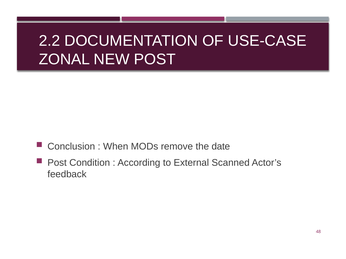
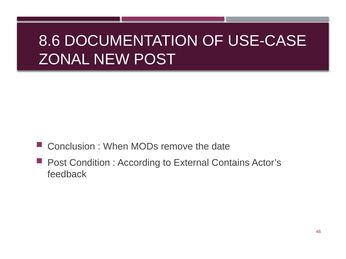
2.2: 2.2 -> 8.6 (49, 41)
Scanned: Scanned -> Contains (231, 163)
